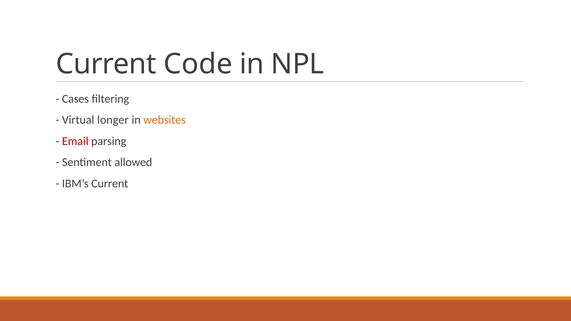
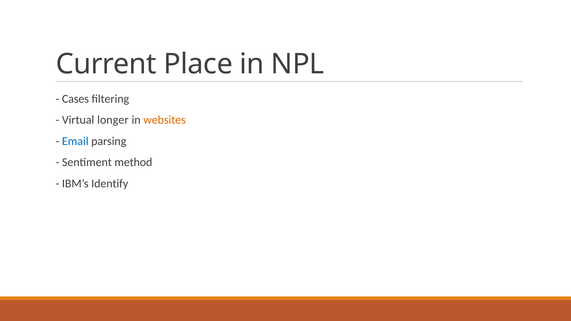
Code: Code -> Place (198, 64)
Email colour: red -> blue (75, 141)
allowed: allowed -> method (133, 162)
IBM’s Current: Current -> Identify (110, 184)
